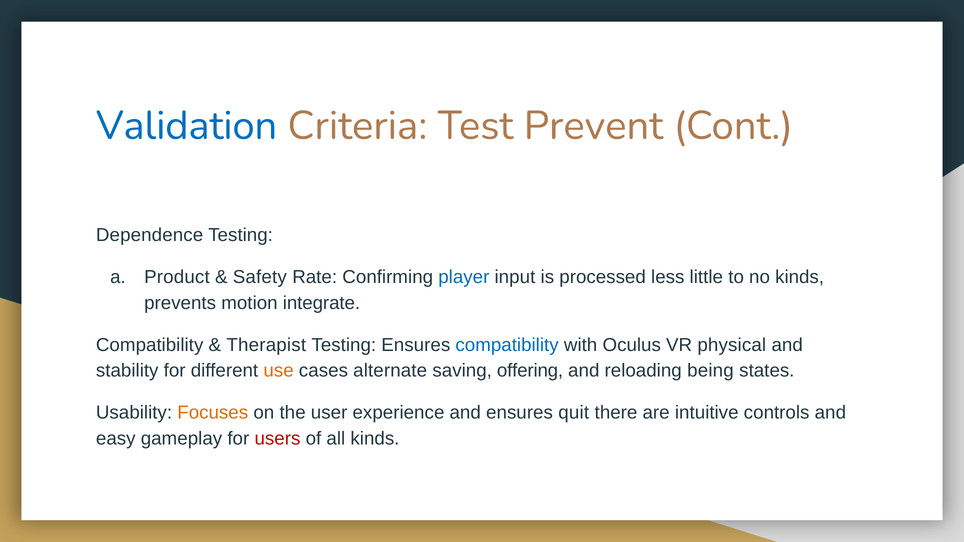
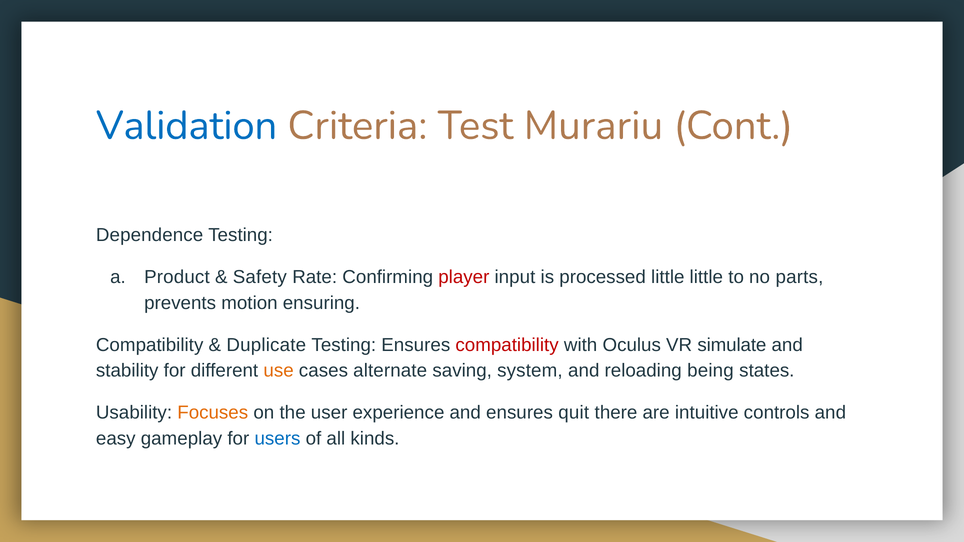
Prevent: Prevent -> Murariu (593, 126)
player colour: blue -> red (464, 277)
processed less: less -> little (668, 277)
no kinds: kinds -> parts (799, 277)
integrate: integrate -> ensuring (321, 303)
Therapist: Therapist -> Duplicate (266, 345)
compatibility colour: blue -> red (507, 345)
physical: physical -> simulate (732, 345)
offering: offering -> system (530, 371)
users colour: red -> blue (277, 439)
